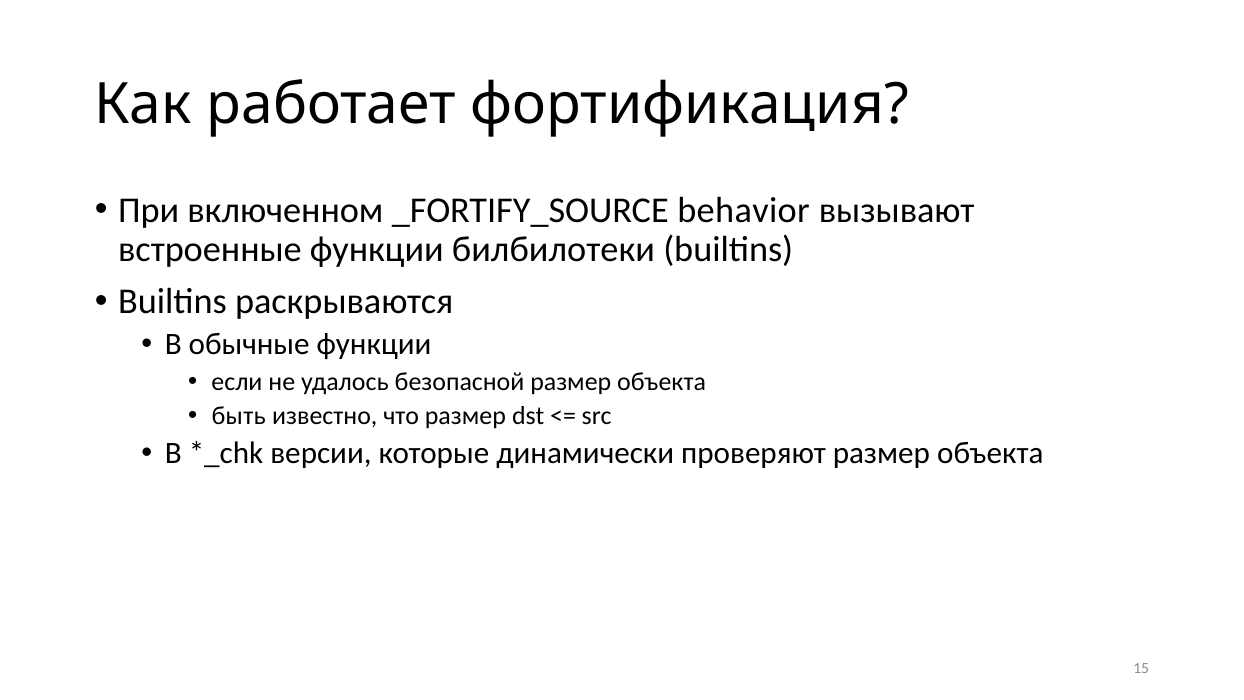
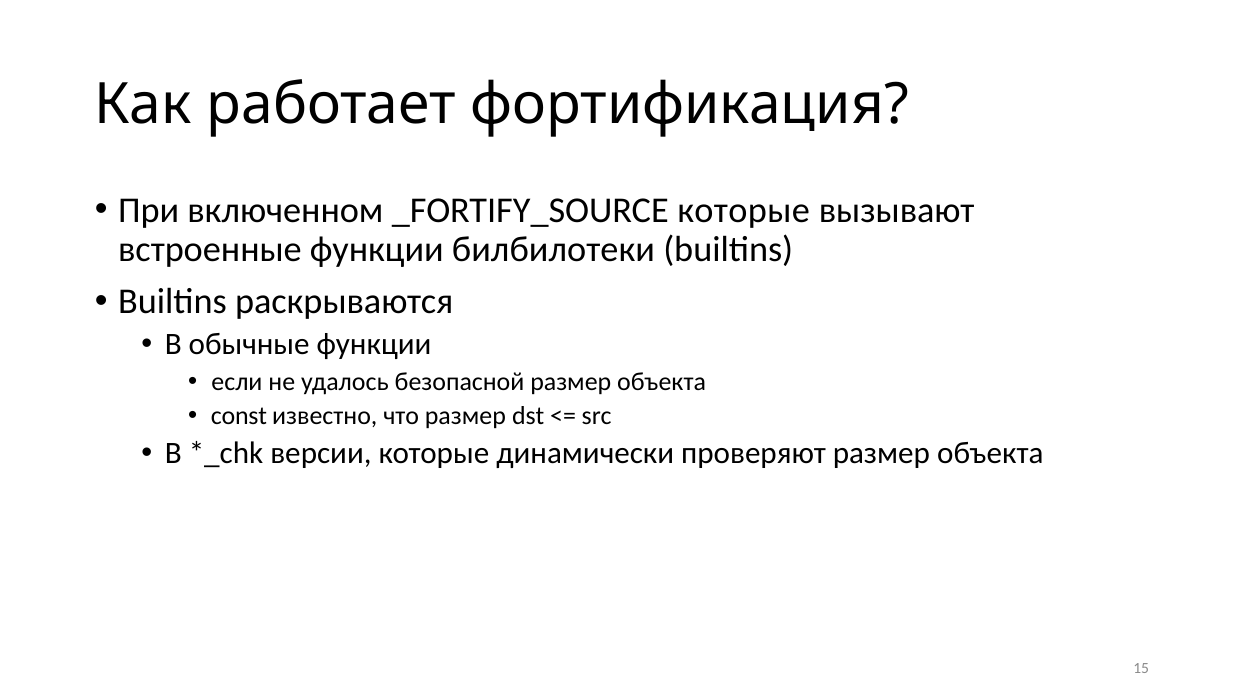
_FORTIFY_SOURCE behavior: behavior -> которые (744, 210)
быть: быть -> const (239, 416)
